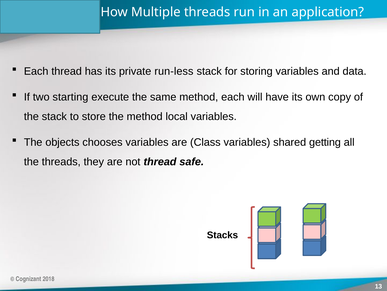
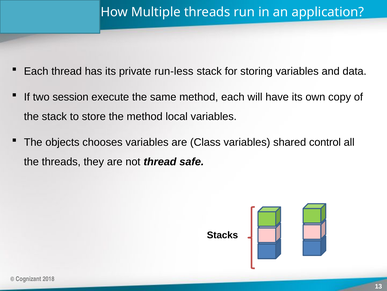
starting: starting -> session (71, 97)
getting: getting -> control (325, 142)
